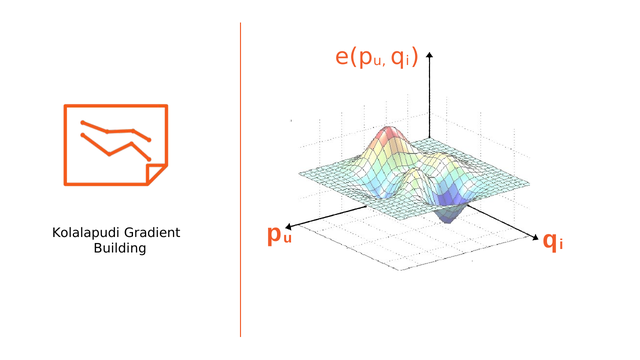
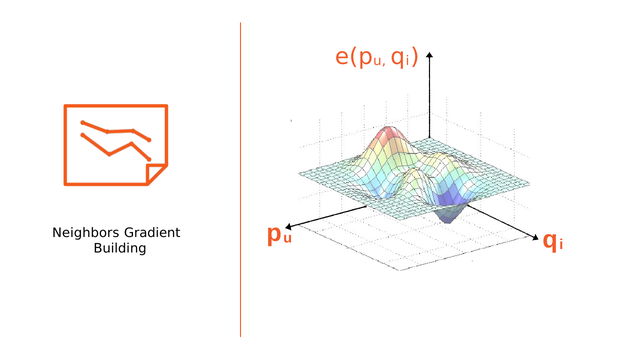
Kolalapudi: Kolalapudi -> Neighbors (86, 233)
